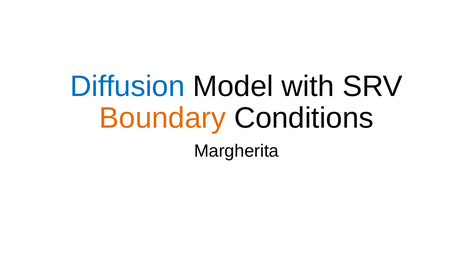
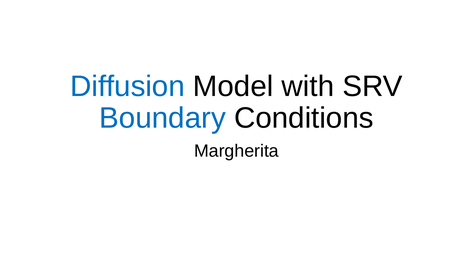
Boundary colour: orange -> blue (163, 118)
